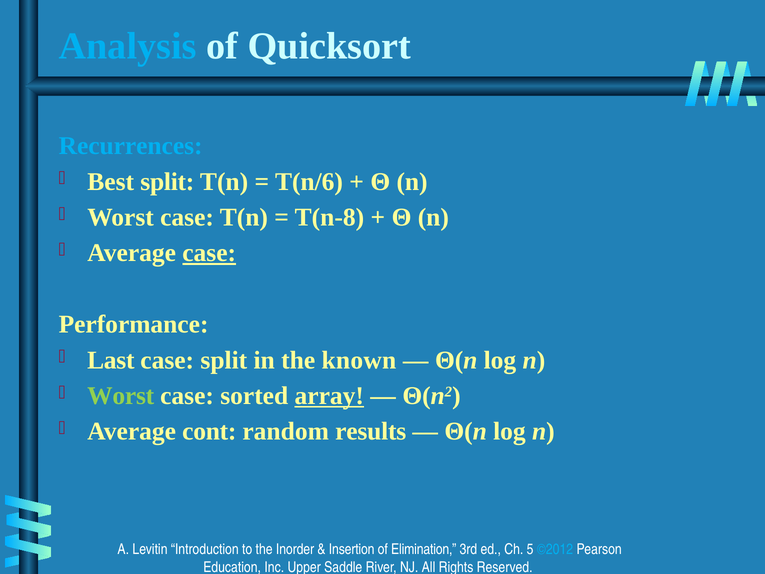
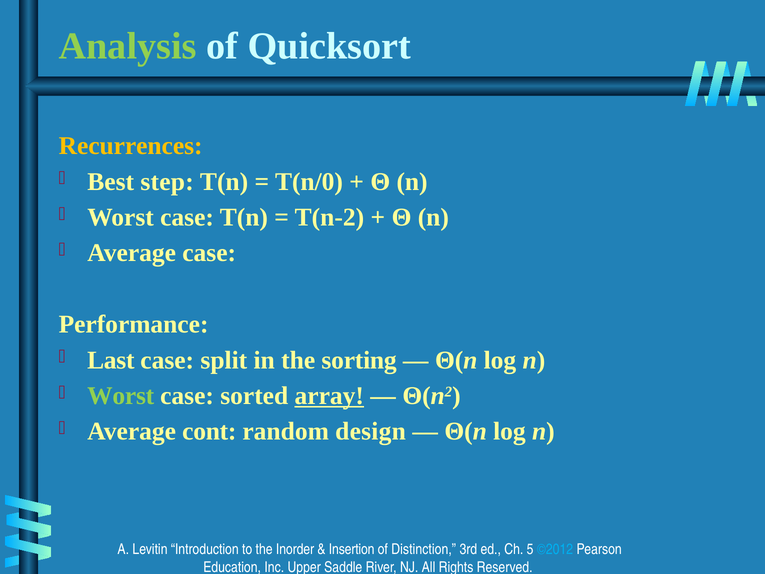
Analysis colour: light blue -> light green (128, 46)
Recurrences colour: light blue -> yellow (131, 146)
Best split: split -> step (167, 182)
T(n/6: T(n/6 -> T(n/0 (309, 182)
T(n-8: T(n-8 -> T(n-2 (329, 217)
case underline: present -> none (209, 253)
known: known -> sorting (359, 360)
results: results -> design (371, 431)
Elimination: Elimination -> Distinction (424, 549)
